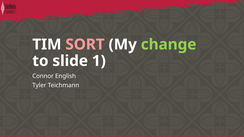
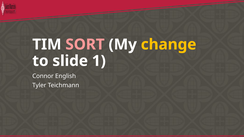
change colour: light green -> yellow (169, 45)
